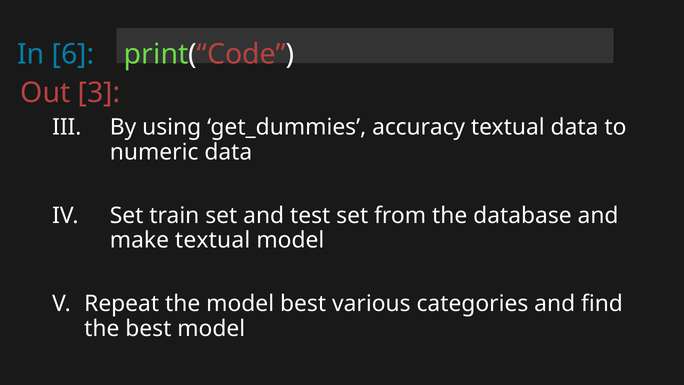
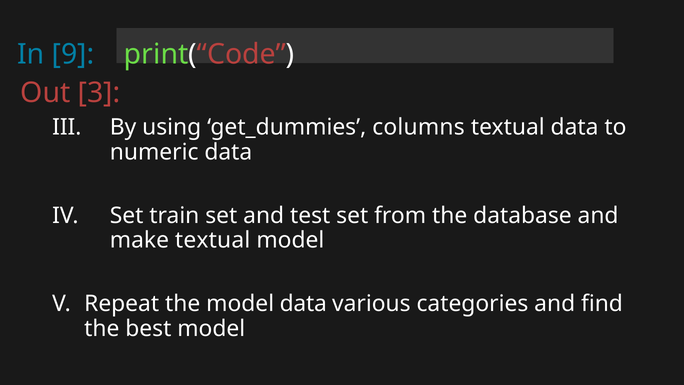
6: 6 -> 9 (73, 55)
accuracy: accuracy -> columns (418, 127)
model best: best -> data (303, 304)
